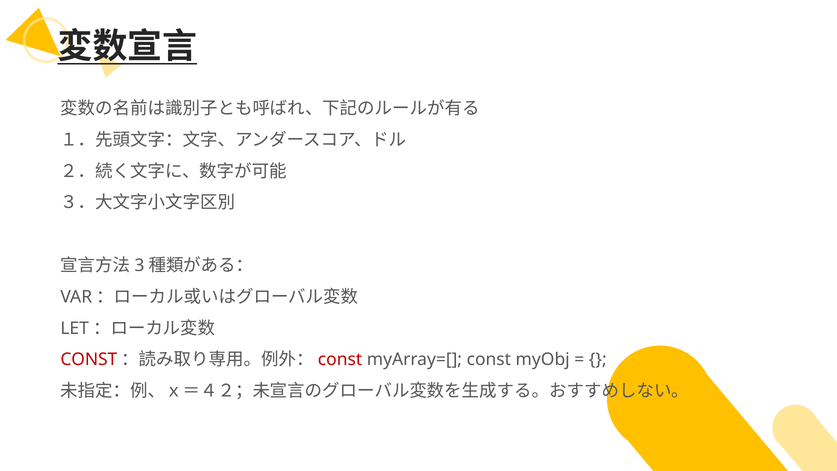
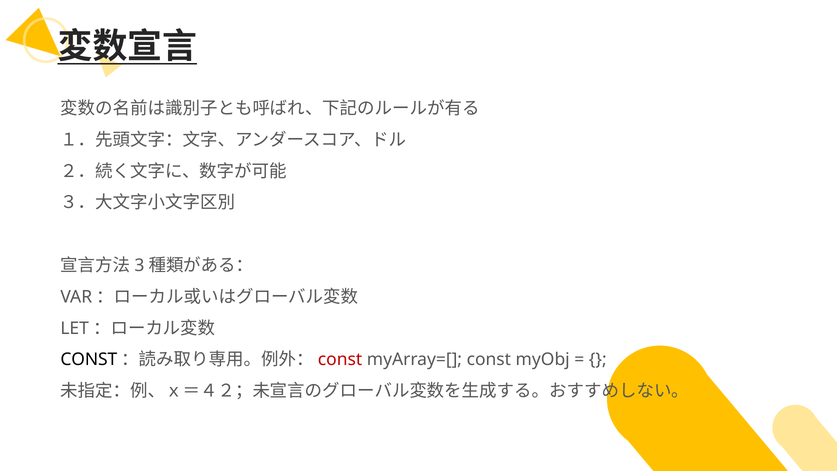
CONST colour: red -> black (89, 360)
